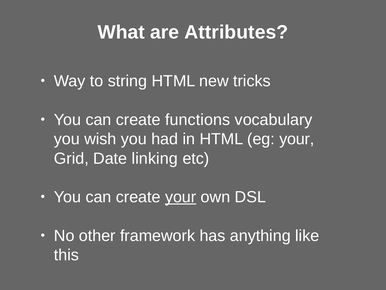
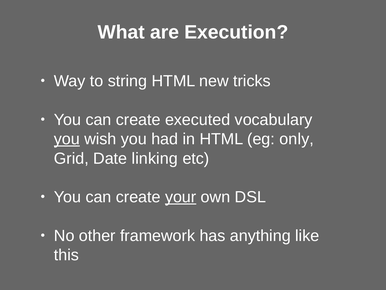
Attributes: Attributes -> Execution (236, 32)
functions: functions -> executed (198, 120)
you underline: none -> present (67, 139)
eg your: your -> only (297, 139)
